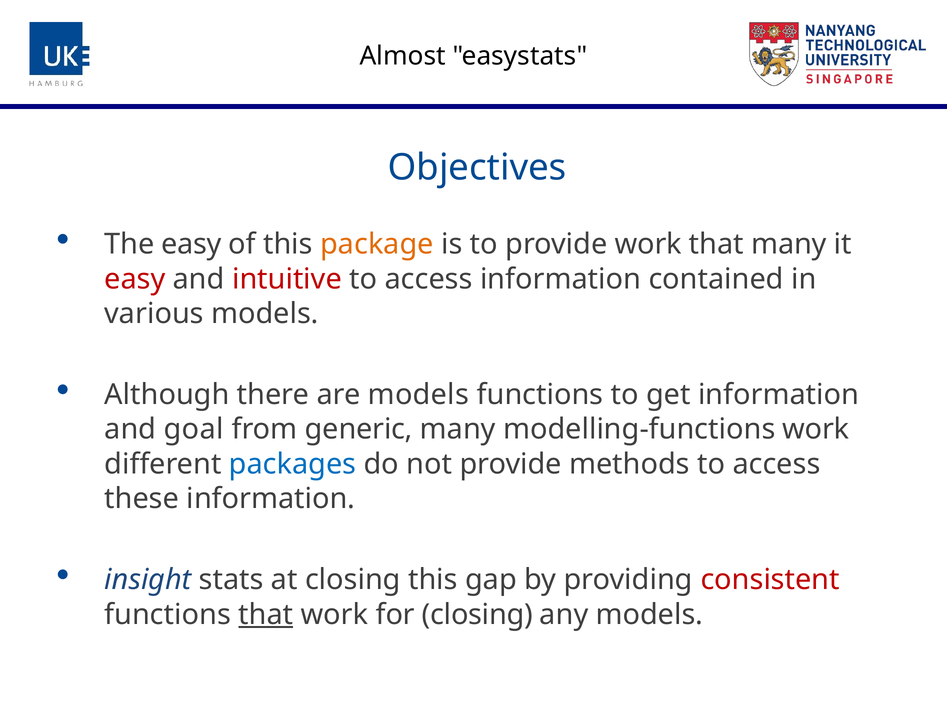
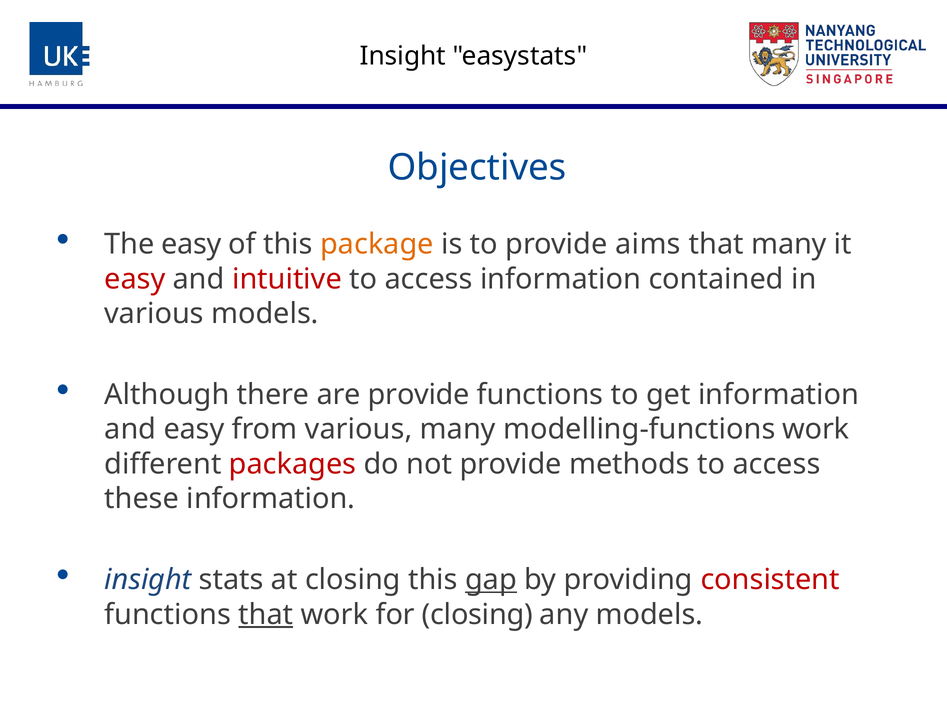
Almost: Almost -> Insight (403, 56)
provide work: work -> aims (648, 244)
are models: models -> provide (419, 395)
and goal: goal -> easy (194, 430)
from generic: generic -> various (359, 430)
packages colour: blue -> red (293, 464)
gap underline: none -> present (491, 580)
